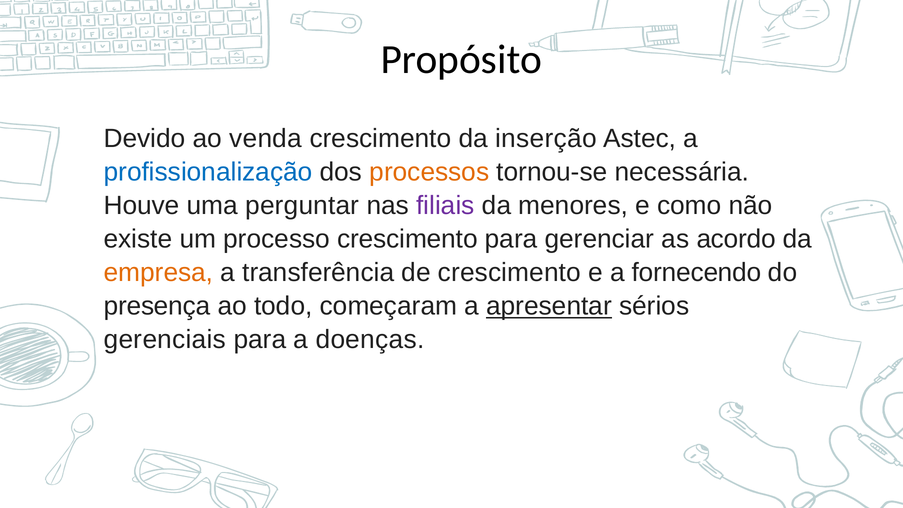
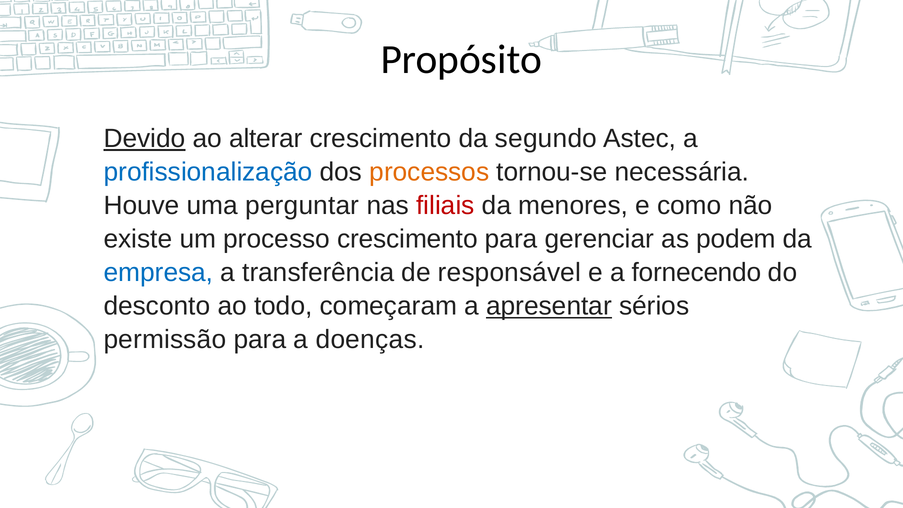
Devido underline: none -> present (145, 139)
venda: venda -> alterar (266, 139)
inserção: inserção -> segundo (546, 139)
filiais colour: purple -> red (445, 206)
acordo: acordo -> podem (736, 239)
empresa colour: orange -> blue (158, 273)
de crescimento: crescimento -> responsável (510, 273)
presença: presença -> desconto (157, 306)
gerenciais: gerenciais -> permissão (165, 340)
